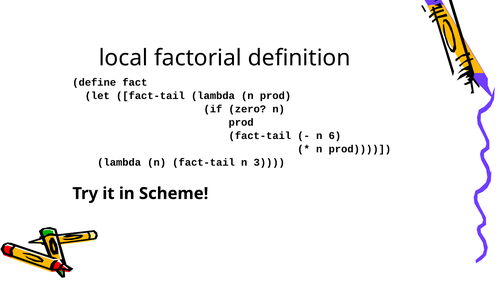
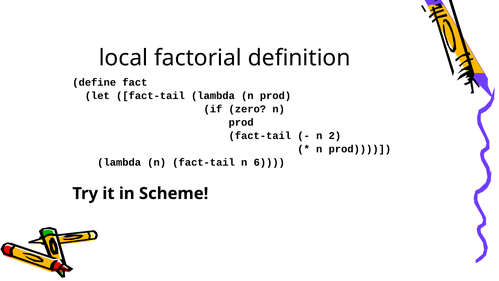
6: 6 -> 2 (335, 135)
3: 3 -> 6 (269, 162)
